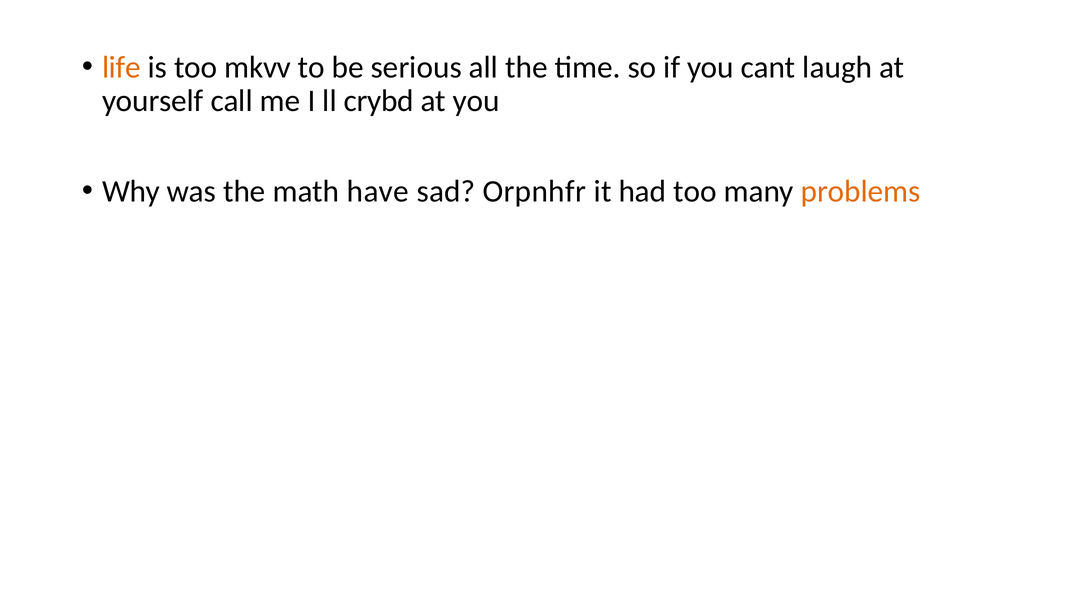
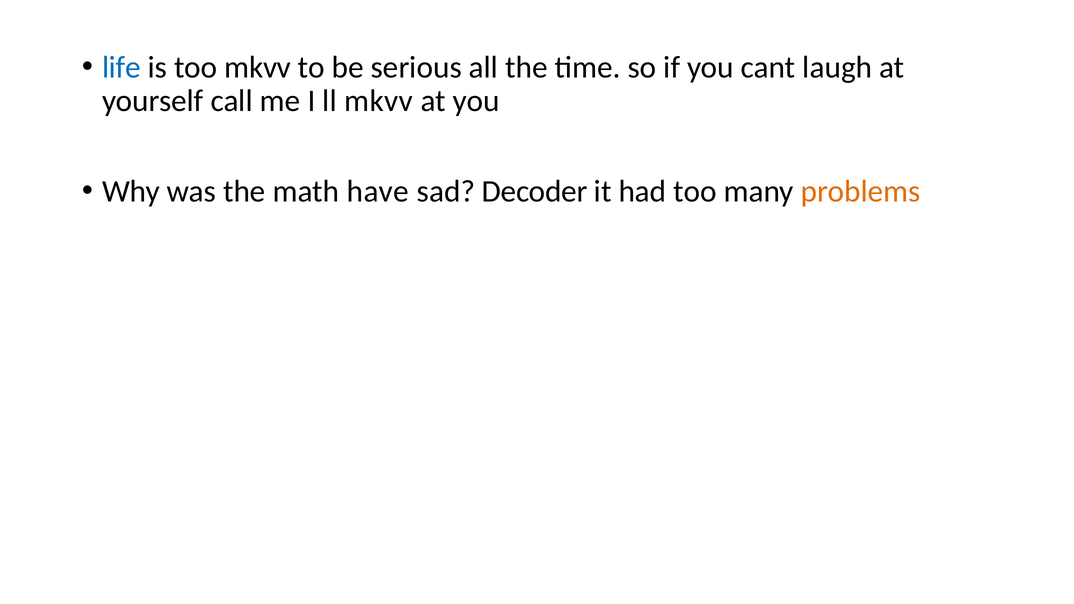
life colour: orange -> blue (121, 67)
ll crybd: crybd -> mkvv (379, 101)
Orpnhfr: Orpnhfr -> Decoder (535, 191)
